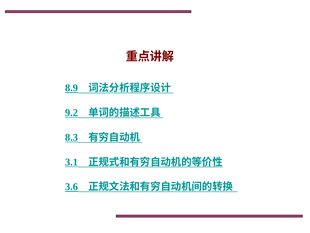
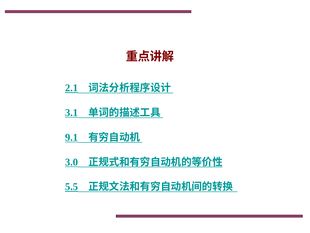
8.9: 8.9 -> 2.1 (71, 88)
9.2: 9.2 -> 3.1 (71, 112)
8.3: 8.3 -> 9.1 (71, 137)
3.1: 3.1 -> 3.0 (71, 162)
3.6: 3.6 -> 5.5 (71, 186)
